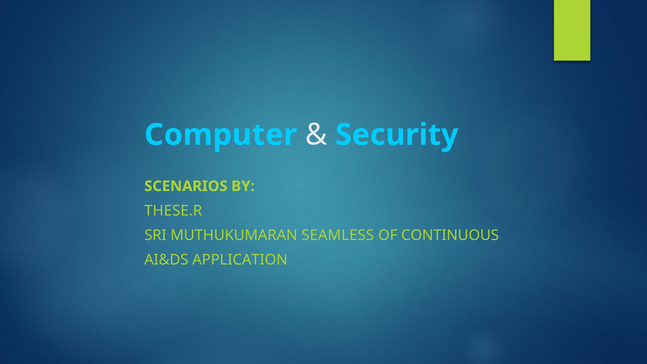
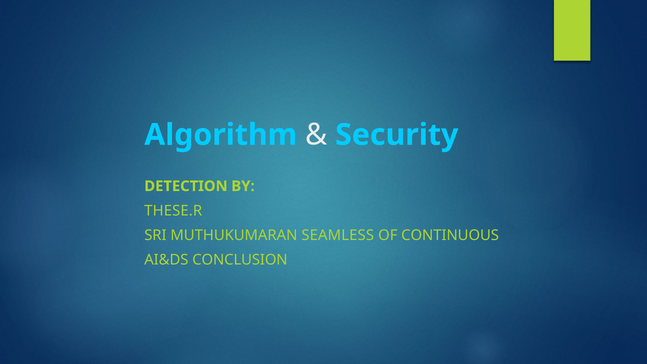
Computer: Computer -> Algorithm (221, 135)
SCENARIOS: SCENARIOS -> DETECTION (186, 186)
APPLICATION: APPLICATION -> CONCLUSION (240, 260)
